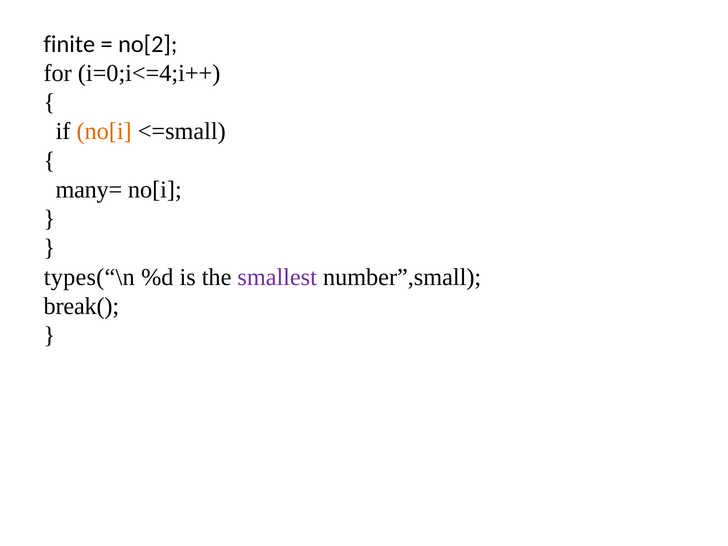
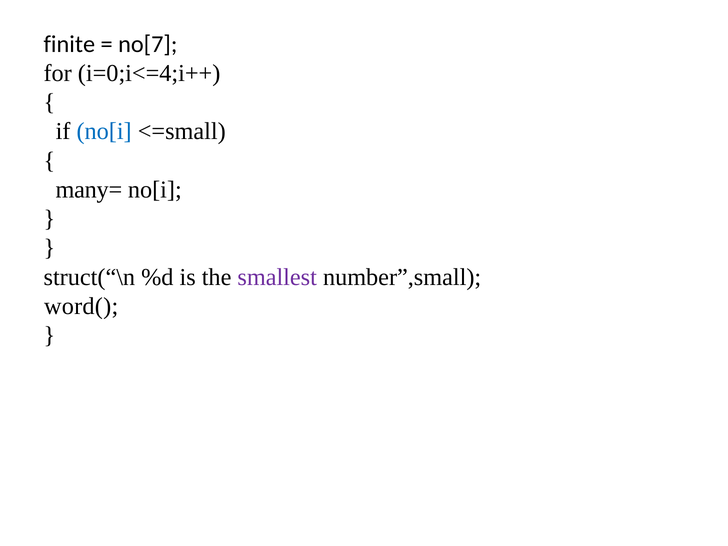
no[2: no[2 -> no[7 (148, 44)
no[i colour: orange -> blue (104, 131)
types(“\n: types(“\n -> struct(“\n (89, 277)
break(: break( -> word( (81, 306)
